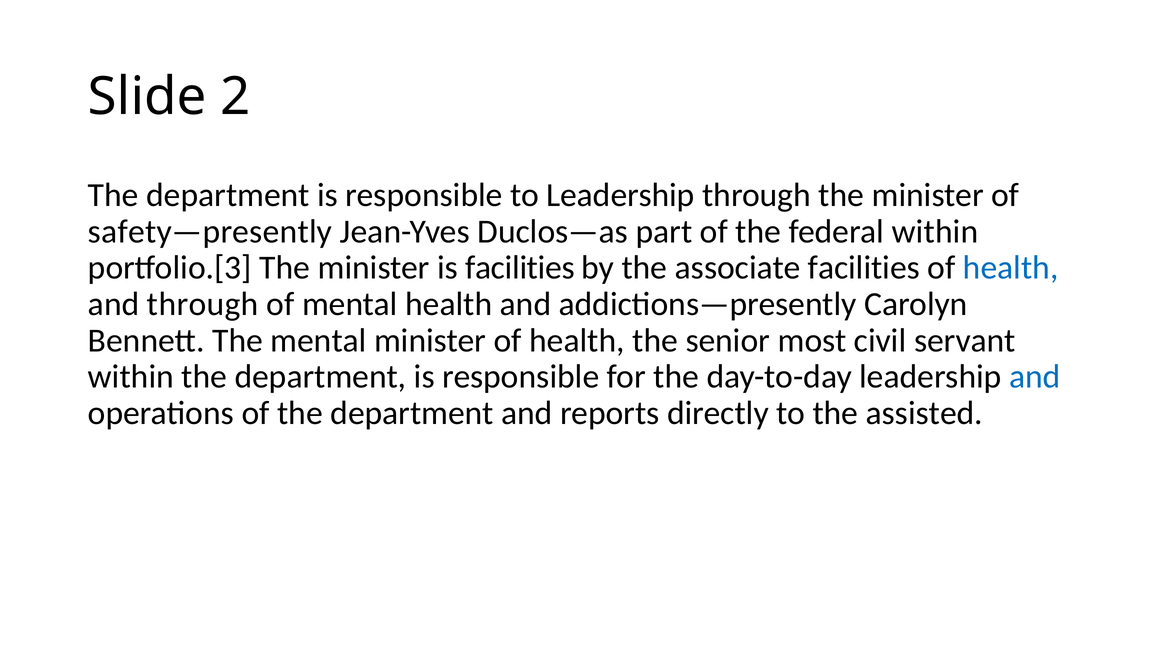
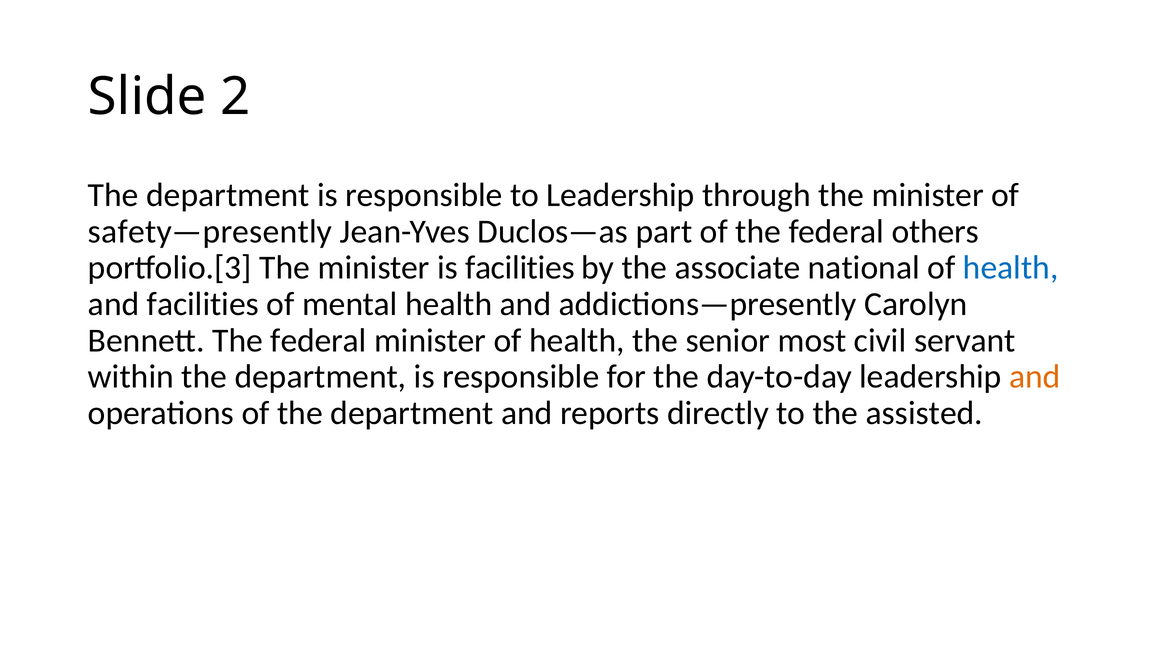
federal within: within -> others (935, 231)
associate facilities: facilities -> national (864, 268)
and through: through -> facilities (203, 304)
Bennett The mental: mental -> federal (319, 341)
and colour: blue -> orange (1035, 377)
